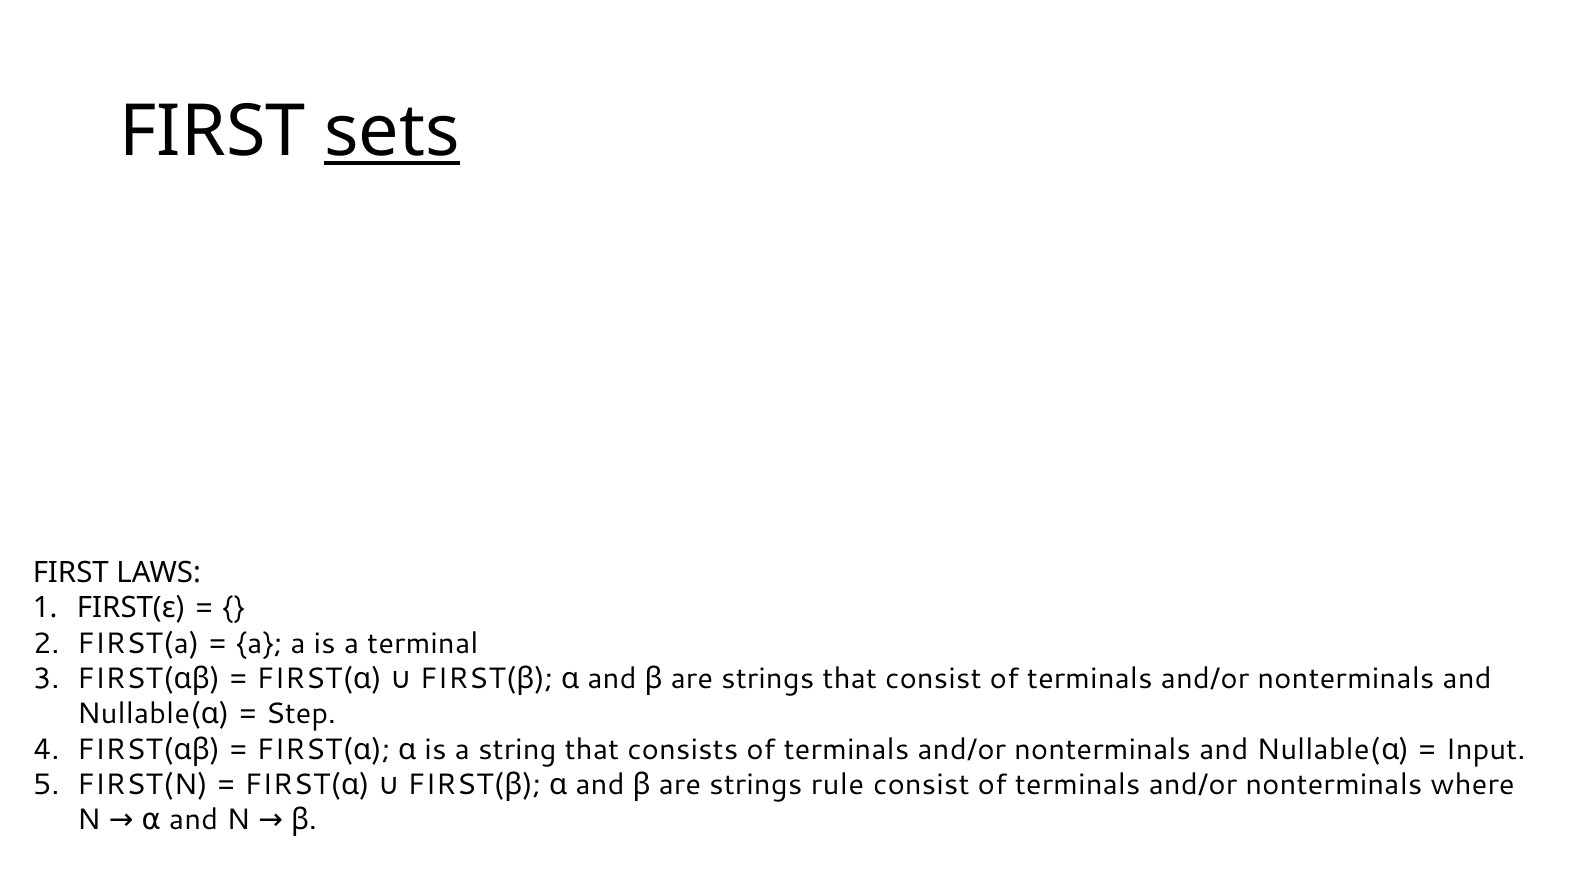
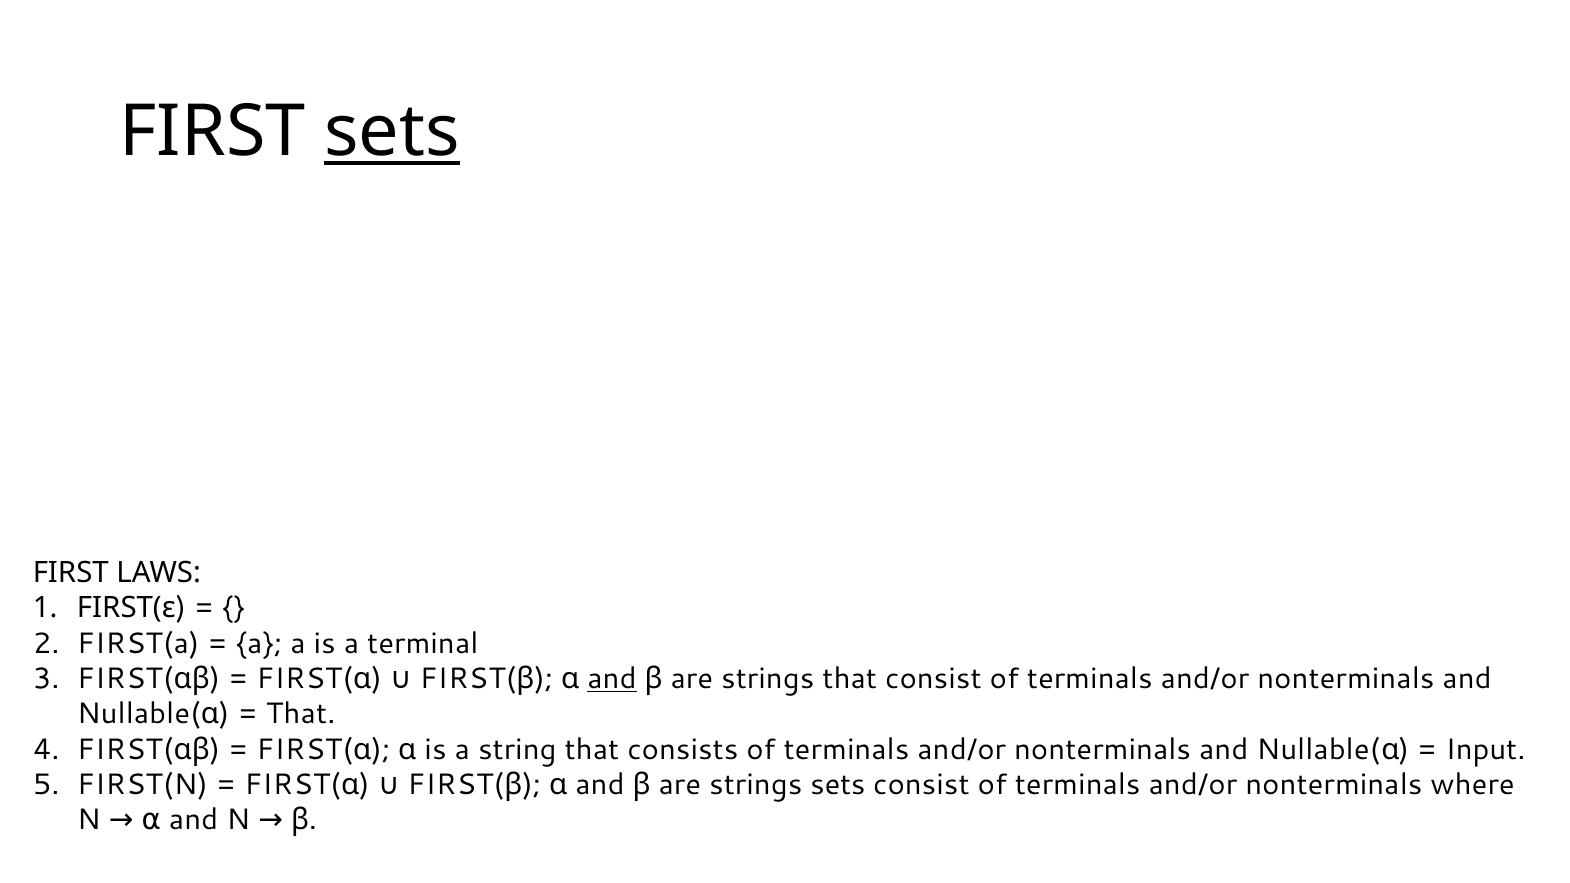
and underline: none -> present (612, 679)
Step: Step -> That (301, 714)
strings rule: rule -> sets (838, 785)
